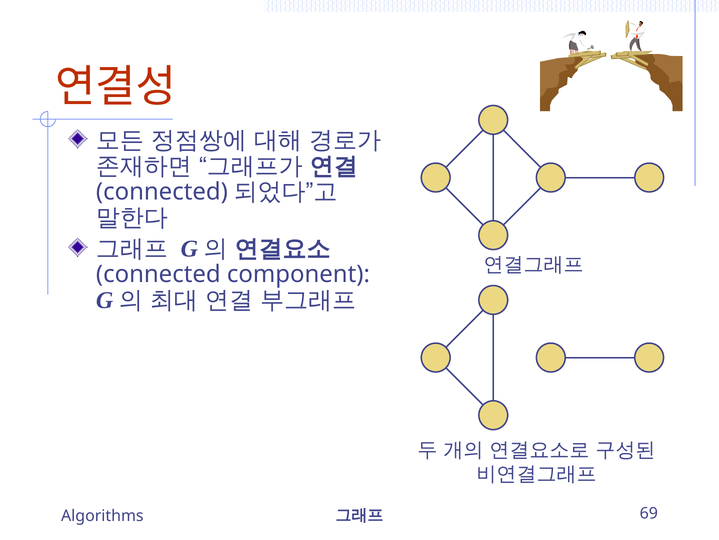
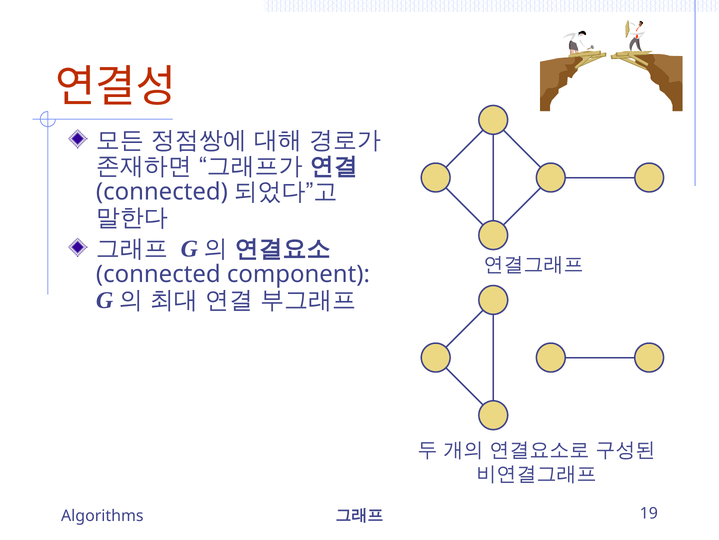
69: 69 -> 19 (649, 513)
